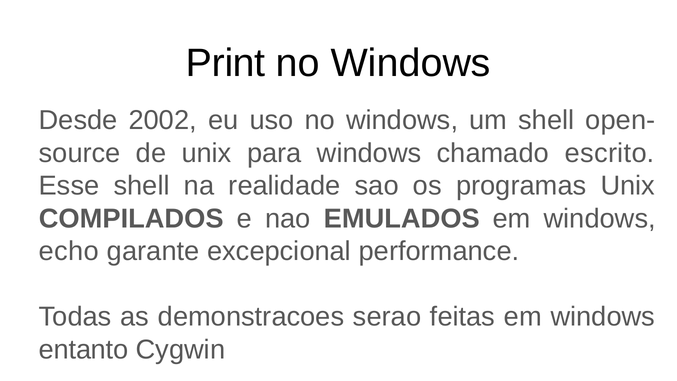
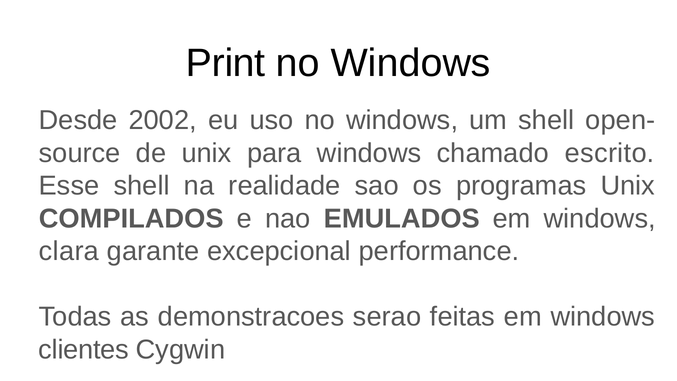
echo: echo -> clara (69, 251)
entanto: entanto -> clientes (84, 349)
